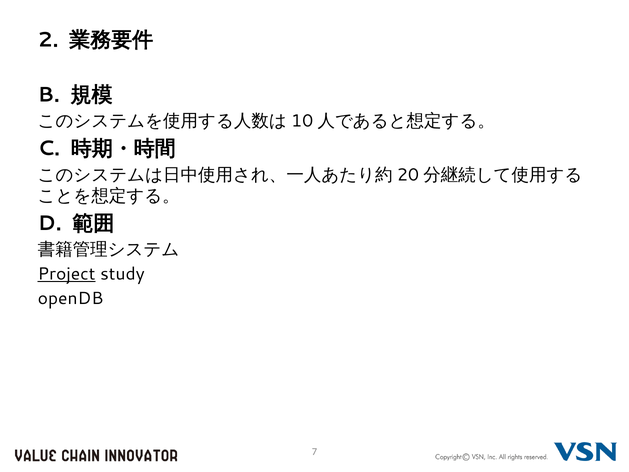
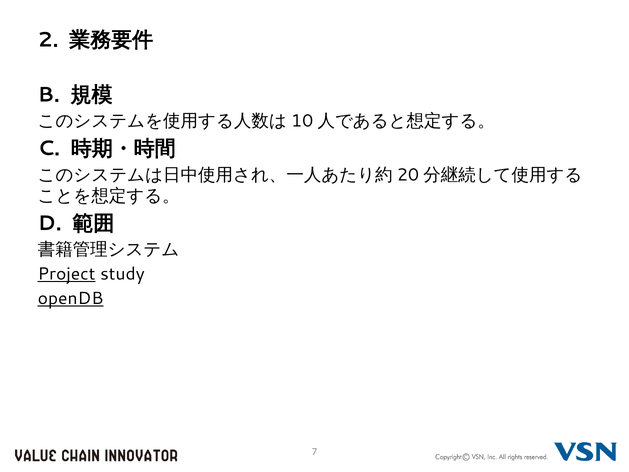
openDB underline: none -> present (71, 298)
